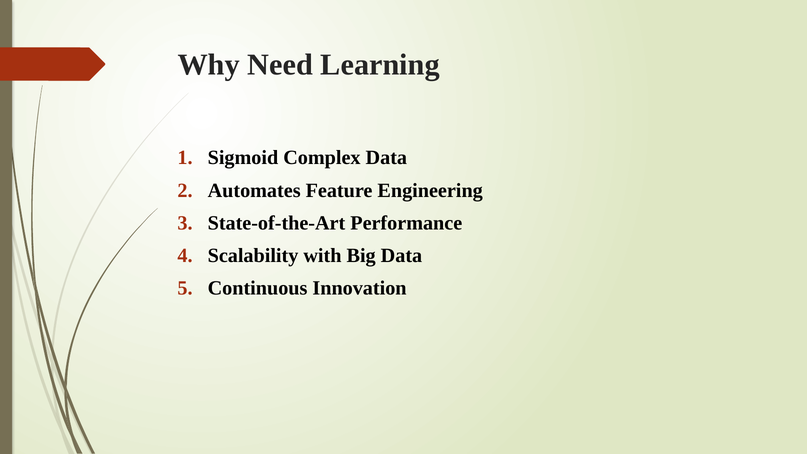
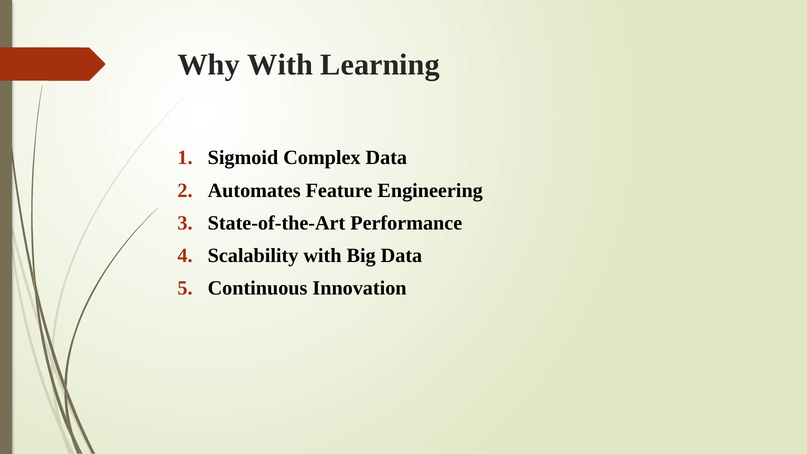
Why Need: Need -> With (280, 65)
